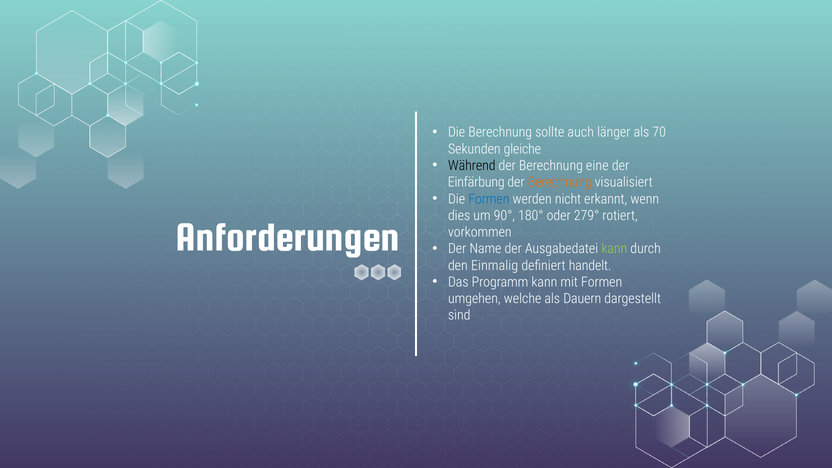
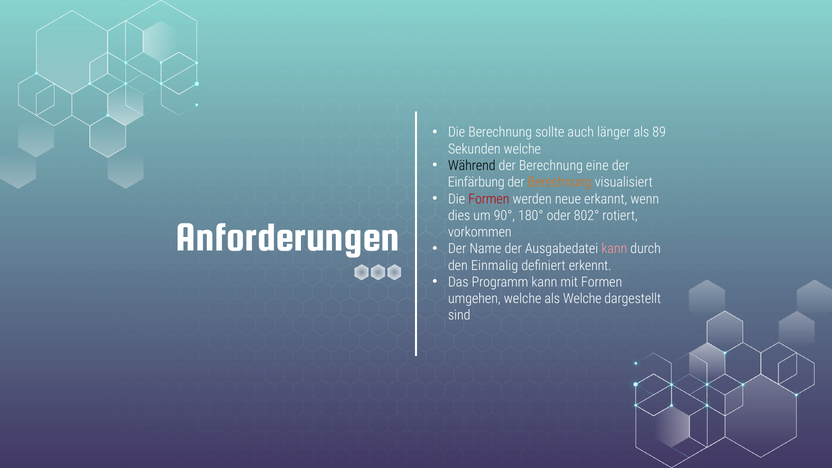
70: 70 -> 89 (659, 132)
Sekunden gleiche: gleiche -> welche (522, 149)
Formen colour: blue -> red (489, 199)
nicht: nicht -> neue (568, 199)
279°: 279° -> 802° (587, 216)
kann colour: light green -> pink (614, 249)
handelt: handelt -> erkennt (590, 266)
als Dauern: Dauern -> Welche (582, 299)
